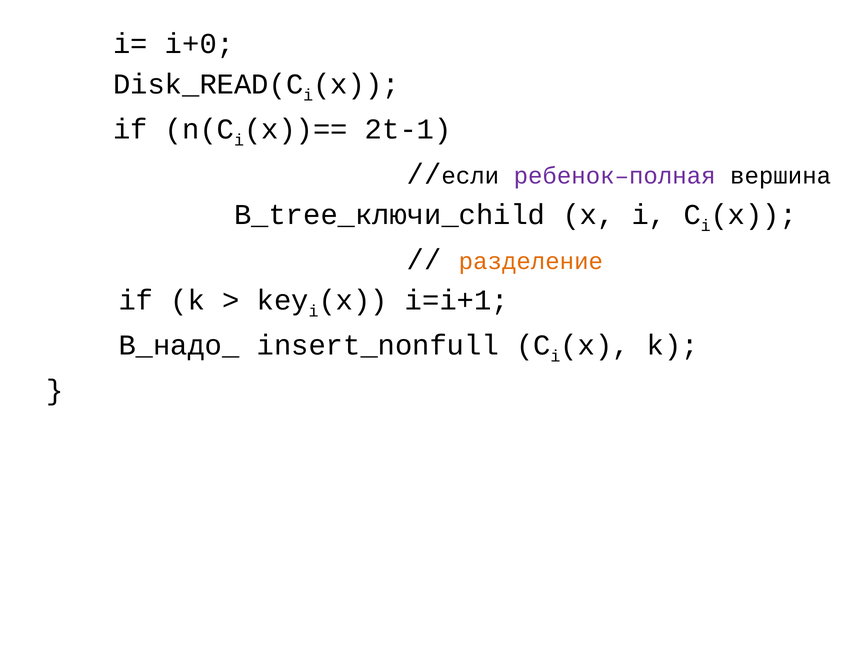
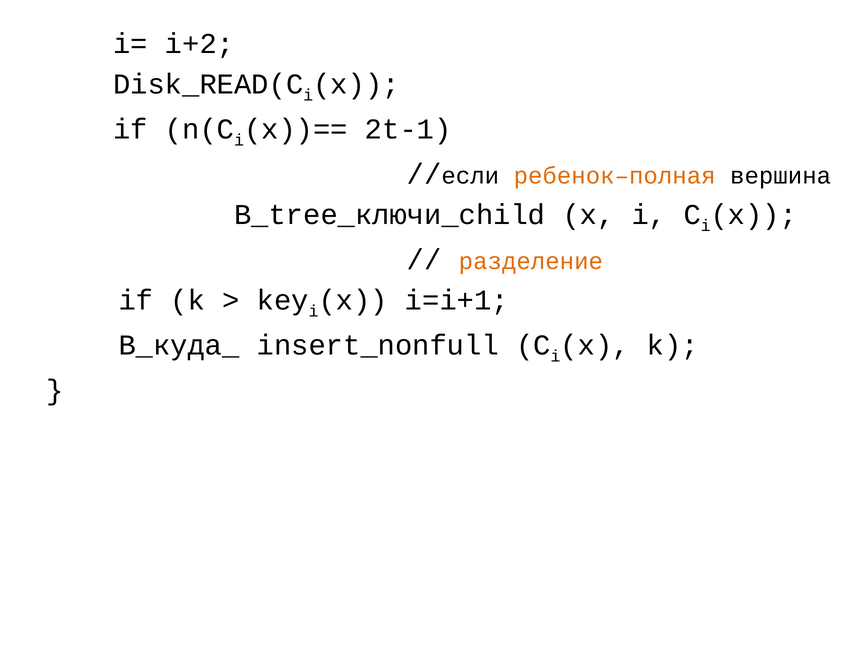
i+0: i+0 -> i+2 (200, 44)
ребенок–полная colour: purple -> orange (615, 176)
B_надо_: B_надо_ -> B_куда_ (179, 345)
